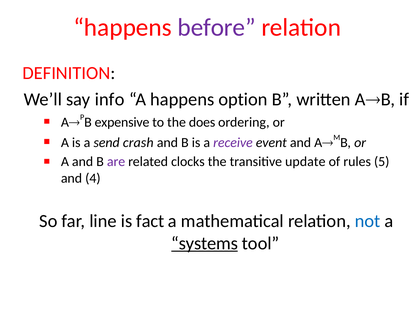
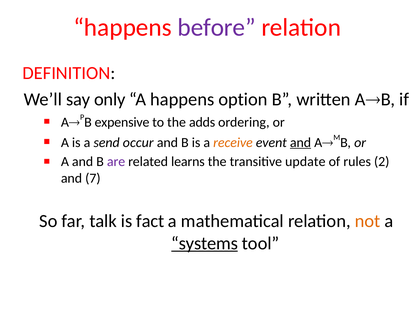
info: info -> only (110, 100)
does: does -> adds (202, 122)
crash: crash -> occur (138, 143)
receive colour: purple -> orange (233, 143)
and underline: none -> present (301, 143)
clocks: clocks -> learns (188, 162)
5: 5 -> 2 (382, 162)
4: 4 -> 7 (93, 178)
line: line -> talk (103, 221)
not colour: blue -> orange (368, 221)
